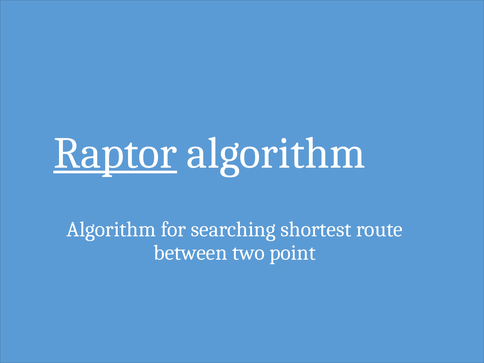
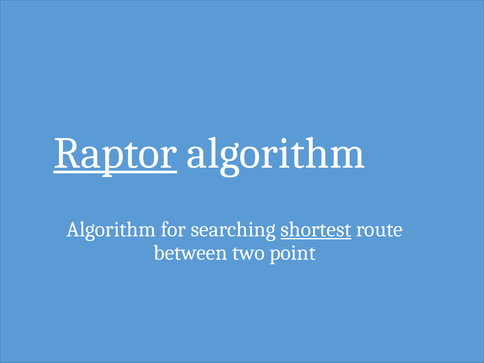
shortest underline: none -> present (316, 229)
